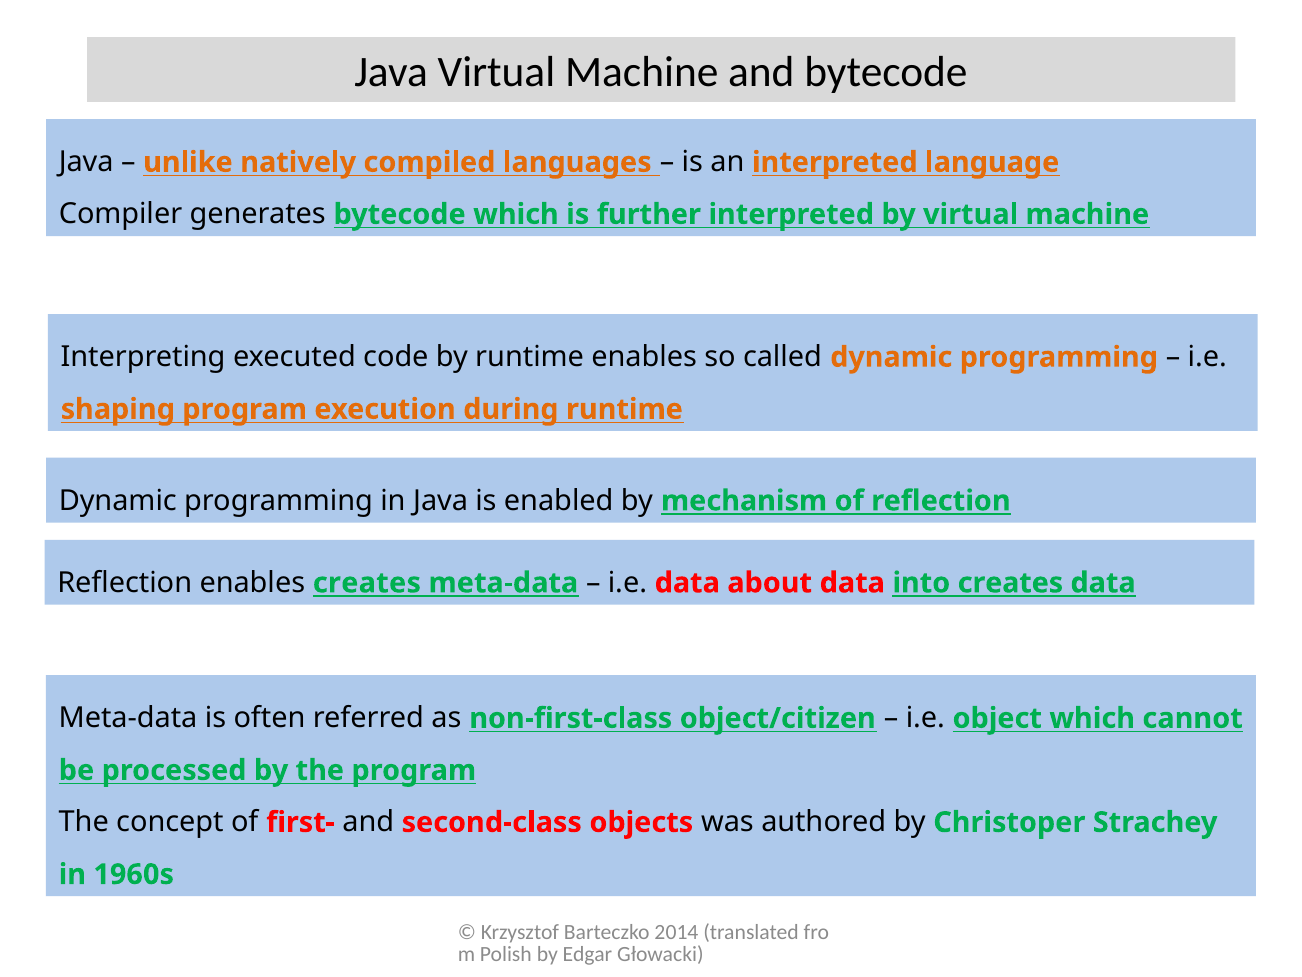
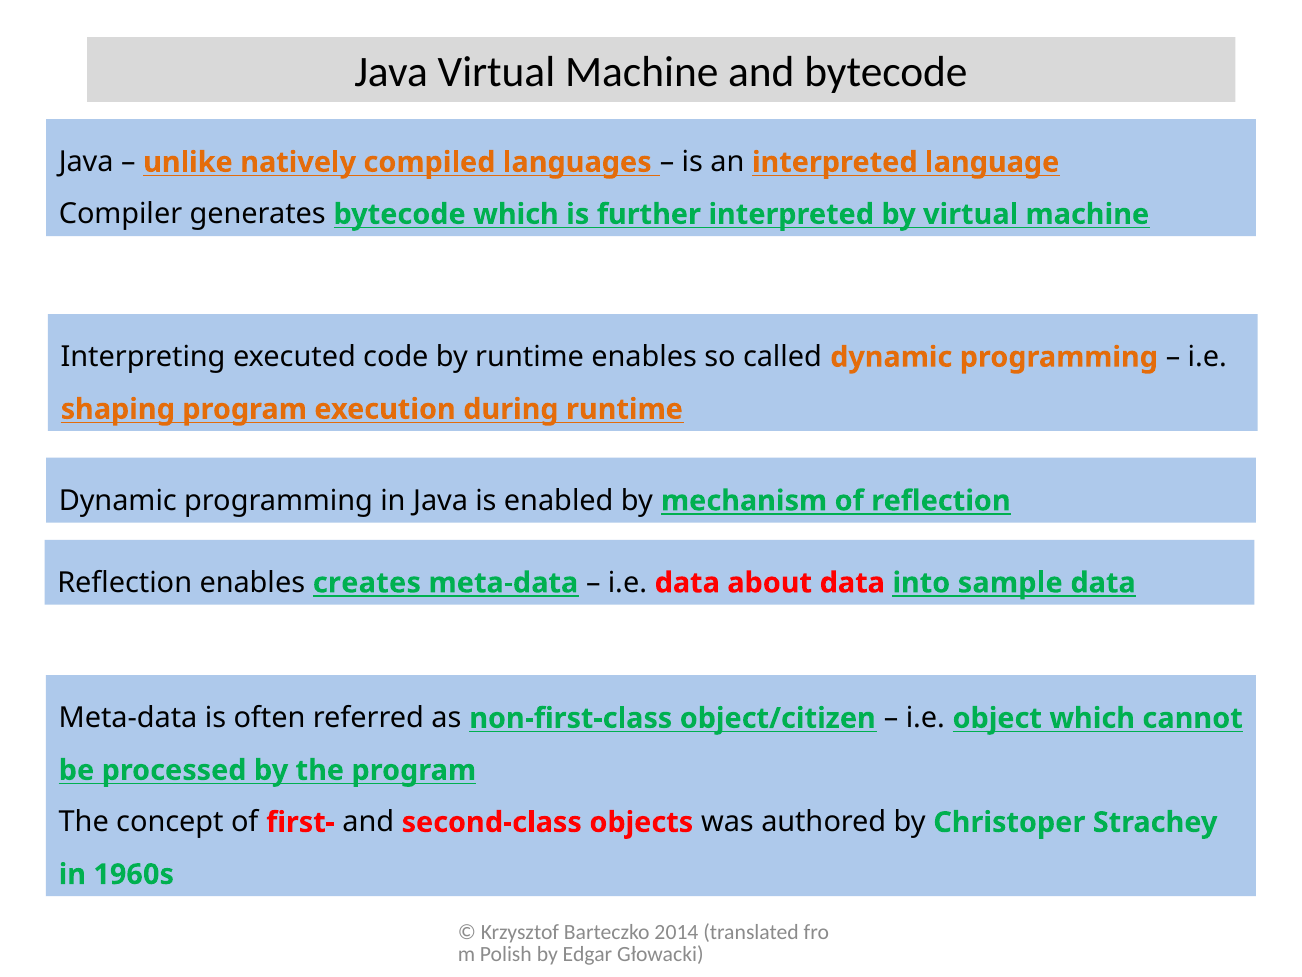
into creates: creates -> sample (1010, 583)
